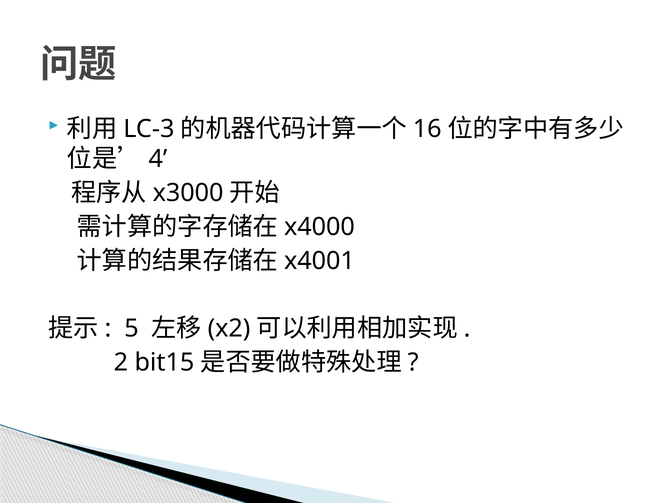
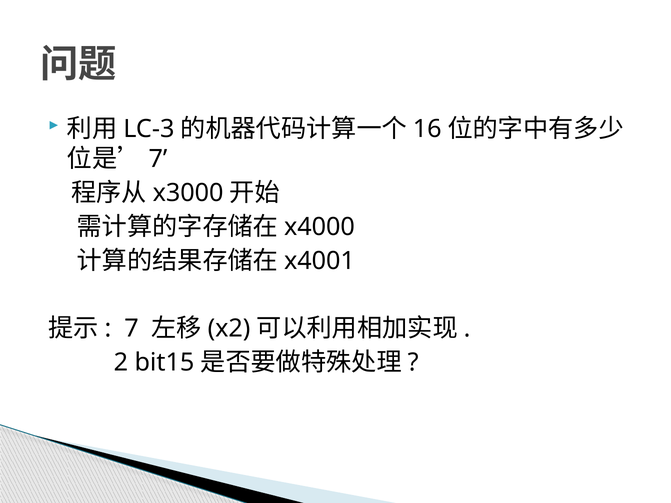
4: 4 -> 7 (158, 159)
5: 5 -> 7 (132, 329)
